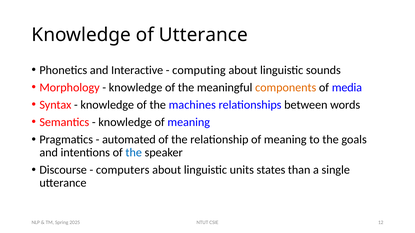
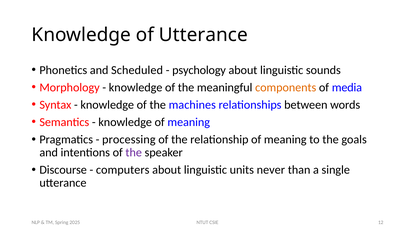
Interactive: Interactive -> Scheduled (137, 70)
computing: computing -> psychology (199, 70)
automated: automated -> processing (129, 140)
the colour: blue -> purple (134, 153)
states: states -> never (271, 170)
